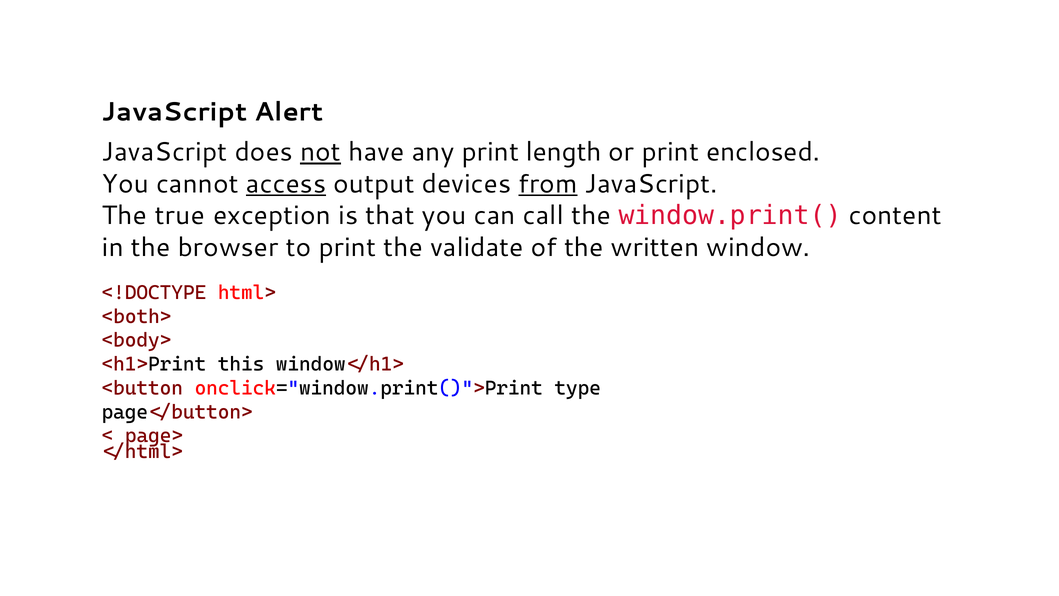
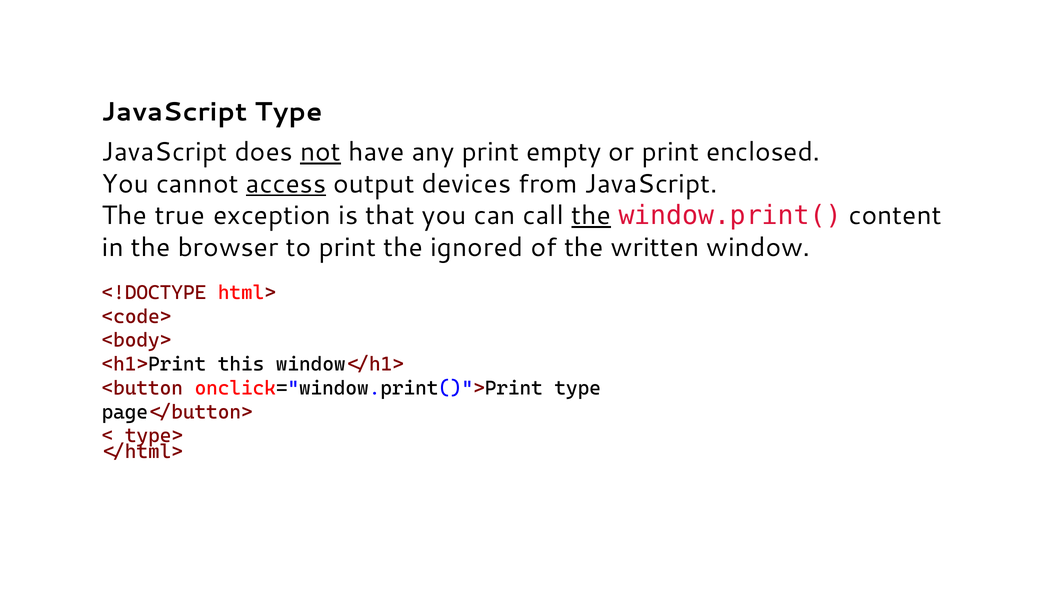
JavaScript Alert: Alert -> Type (289, 112)
length: length -> empty (564, 152)
from underline: present -> none (548, 184)
the underline: none -> present (591, 216)
validate: validate -> ignored (477, 247)
<both>: <both> -> <code> (137, 316)
</page>: </page> -> </type> (142, 436)
